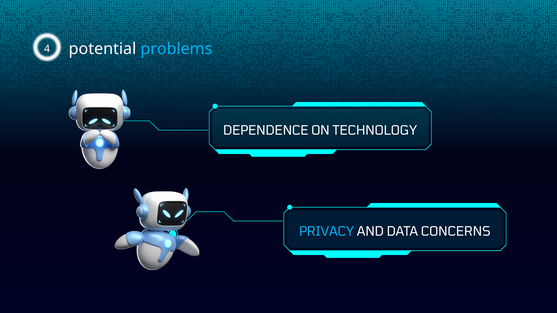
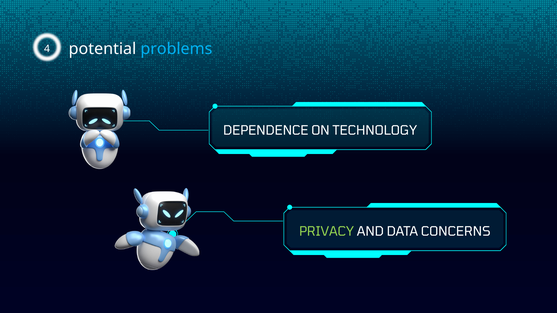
PRIVACY colour: light blue -> light green (327, 232)
